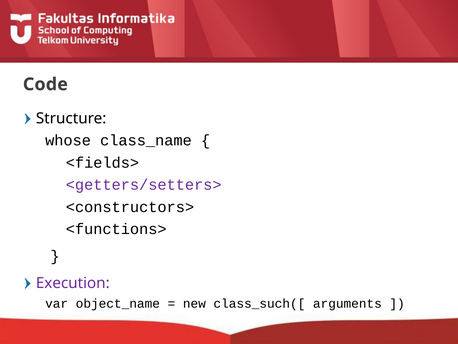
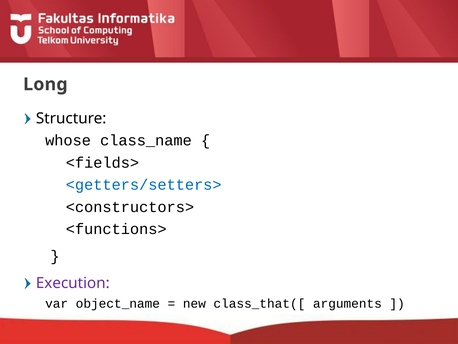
Code: Code -> Long (45, 84)
<getters/setters> colour: purple -> blue (144, 185)
class_such([: class_such([ -> class_that([ (259, 303)
